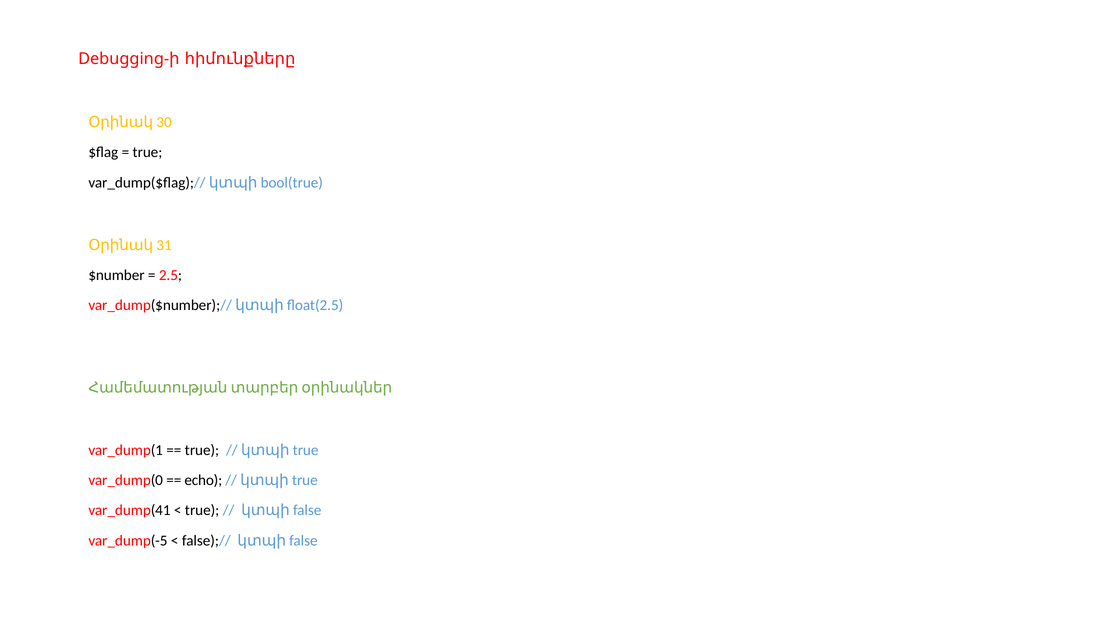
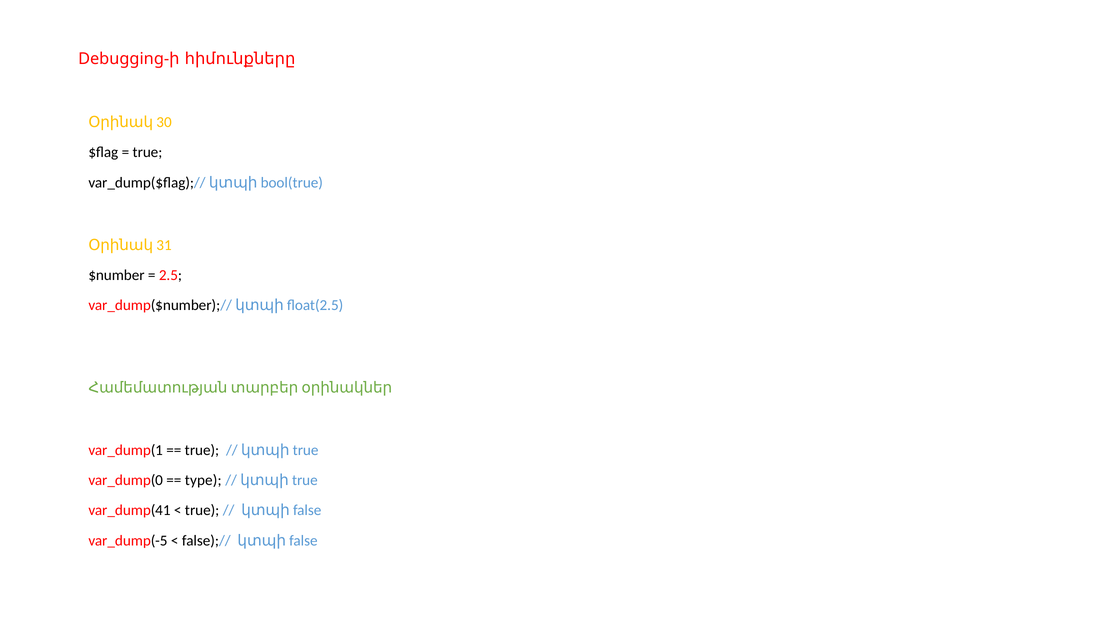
echo: echo -> type (203, 480)
